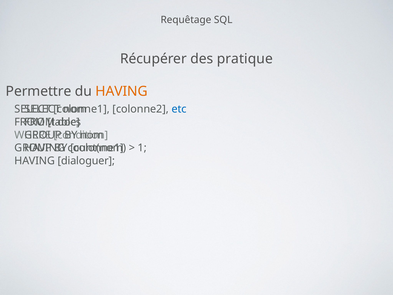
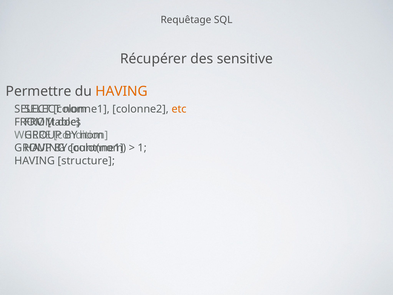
pratique: pratique -> sensitive (245, 59)
etc colour: blue -> orange (179, 109)
dialoguer: dialoguer -> structure (86, 161)
